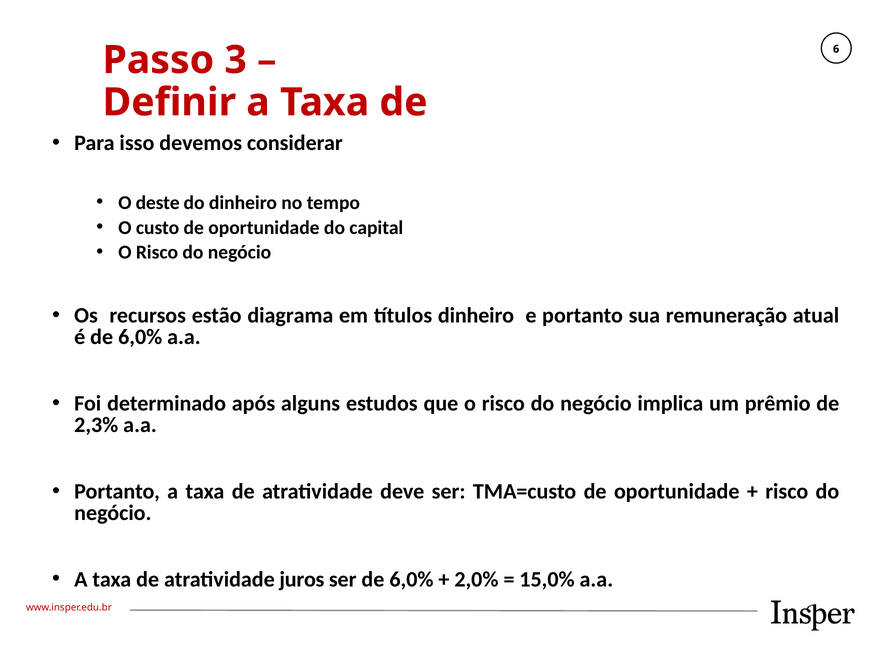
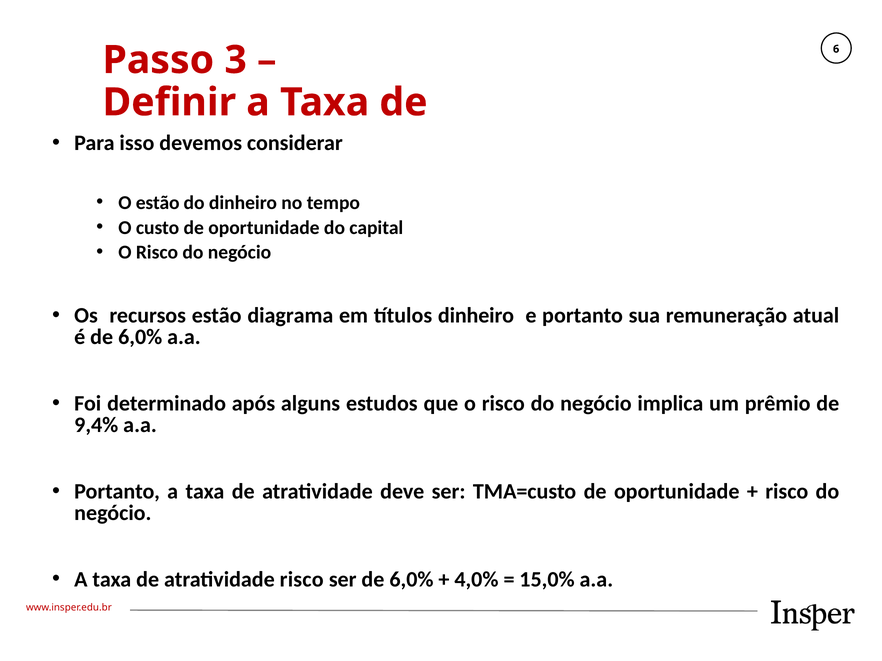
O deste: deste -> estão (158, 203)
2,3%: 2,3% -> 9,4% (96, 425)
atratividade juros: juros -> risco (302, 580)
2,0%: 2,0% -> 4,0% (476, 580)
